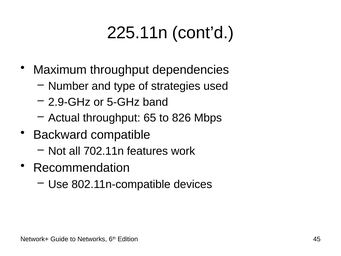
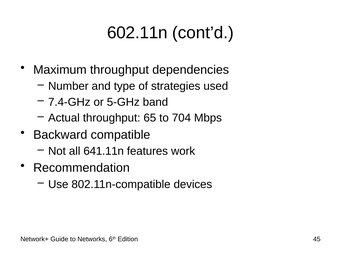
225.11n: 225.11n -> 602.11n (137, 33)
2.9-GHz: 2.9-GHz -> 7.4-GHz (69, 102)
826: 826 -> 704 (181, 118)
702.11n: 702.11n -> 641.11n (104, 151)
